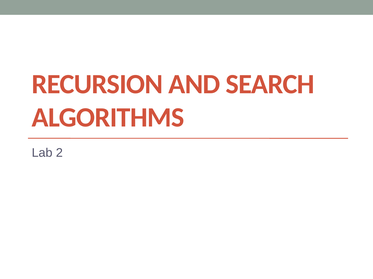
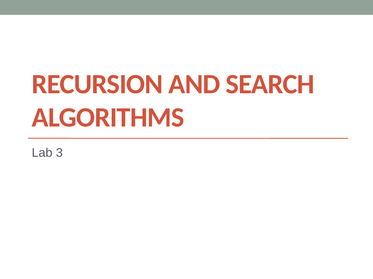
2: 2 -> 3 (59, 153)
